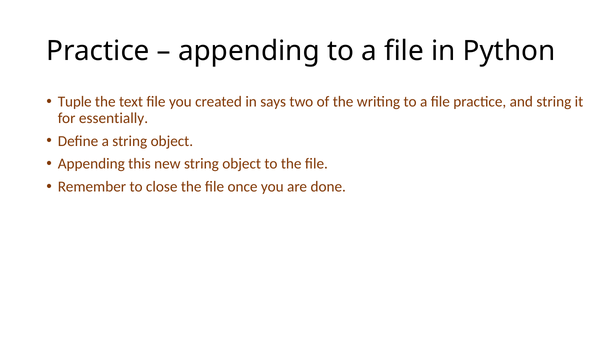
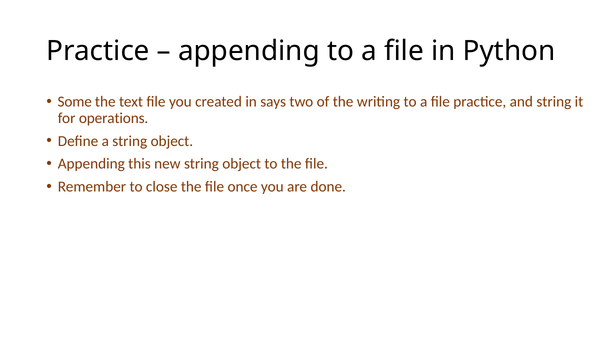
Tuple: Tuple -> Some (75, 102)
essentially: essentially -> operations (114, 118)
